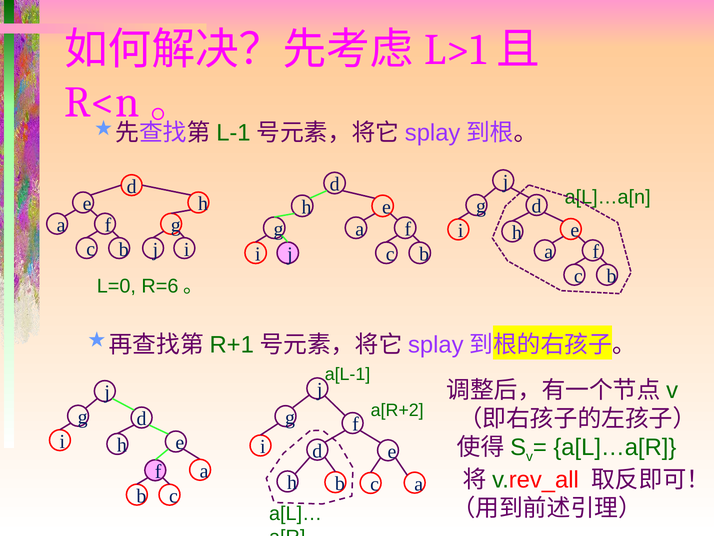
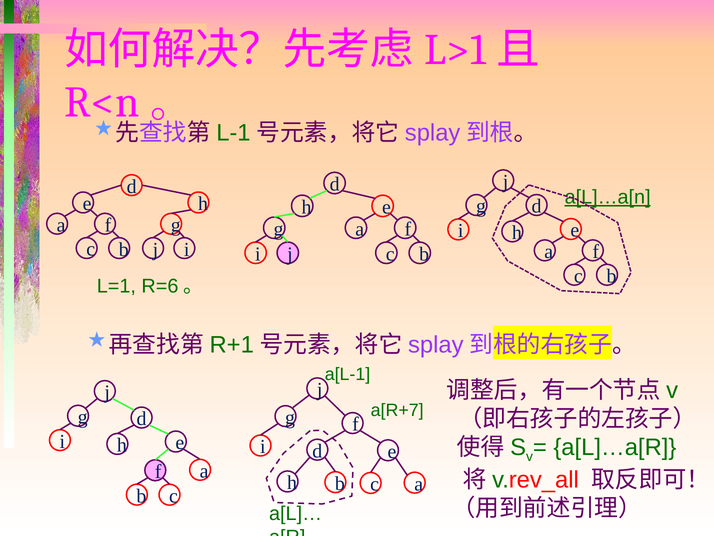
a[L]…a[n underline: none -> present (608, 197)
L=0: L=0 -> L=1 (116, 286)
a[R+2: a[R+2 -> a[R+7 (397, 410)
